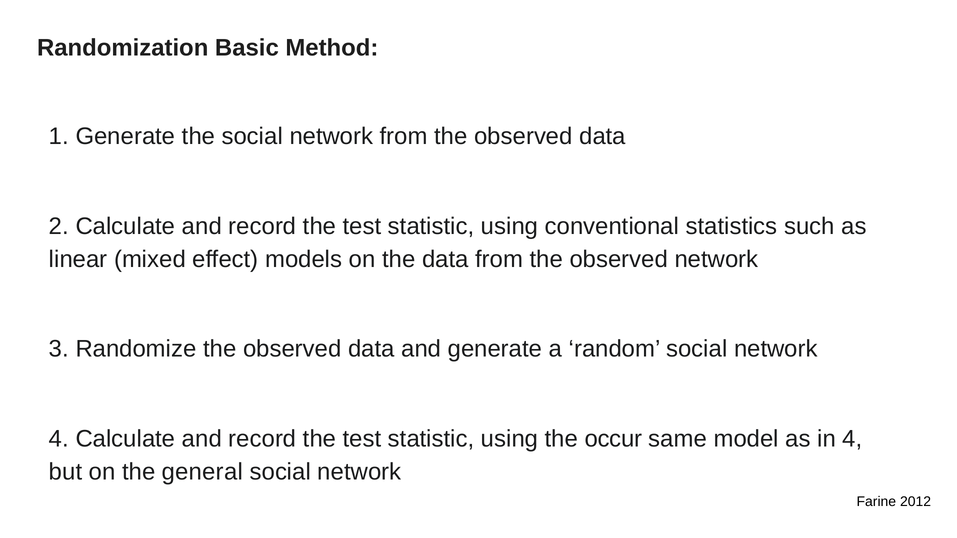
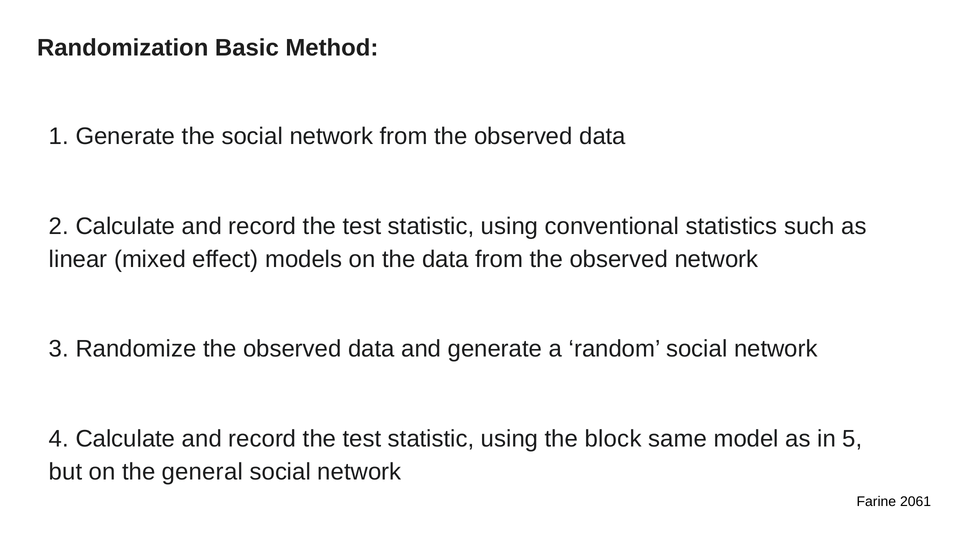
occur: occur -> block (613, 439)
in 4: 4 -> 5 (852, 439)
2012: 2012 -> 2061 (916, 502)
